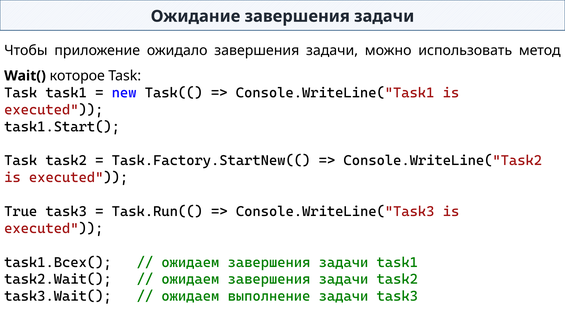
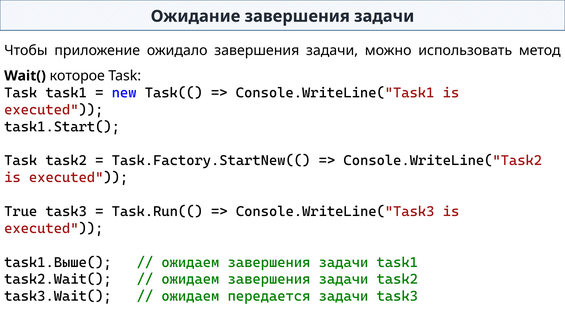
task1.Всех(: task1.Всех( -> task1.Выше( (58, 262)
выполнение: выполнение -> передается (269, 296)
